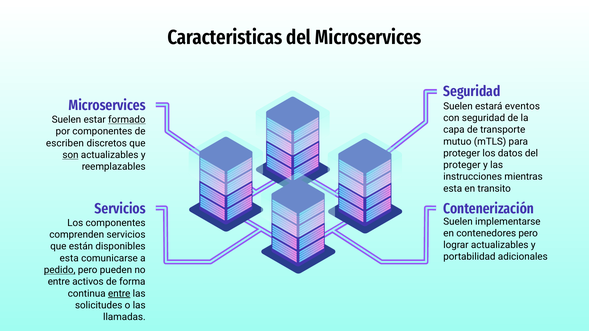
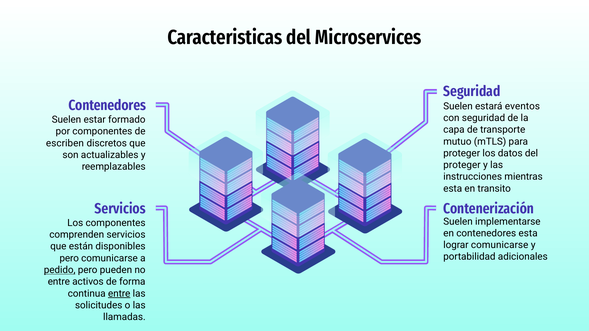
Microservices: Microservices -> Contenedores (107, 105)
formado underline: present -> none (127, 120)
son underline: present -> none (71, 155)
contenedores pero: pero -> esta (528, 233)
lograr actualizables: actualizables -> comunicarse (500, 245)
esta: esta -> pero (69, 258)
